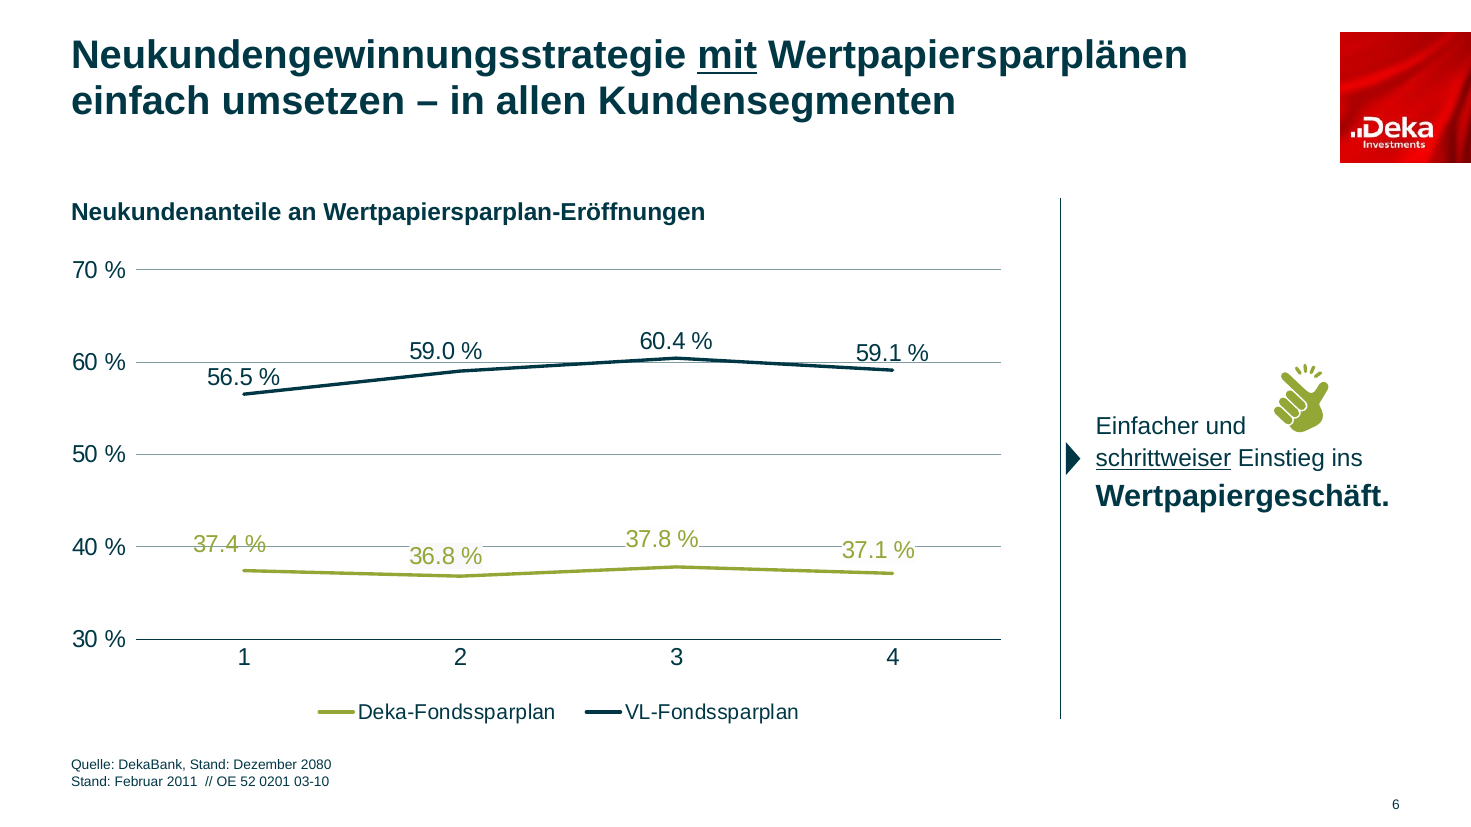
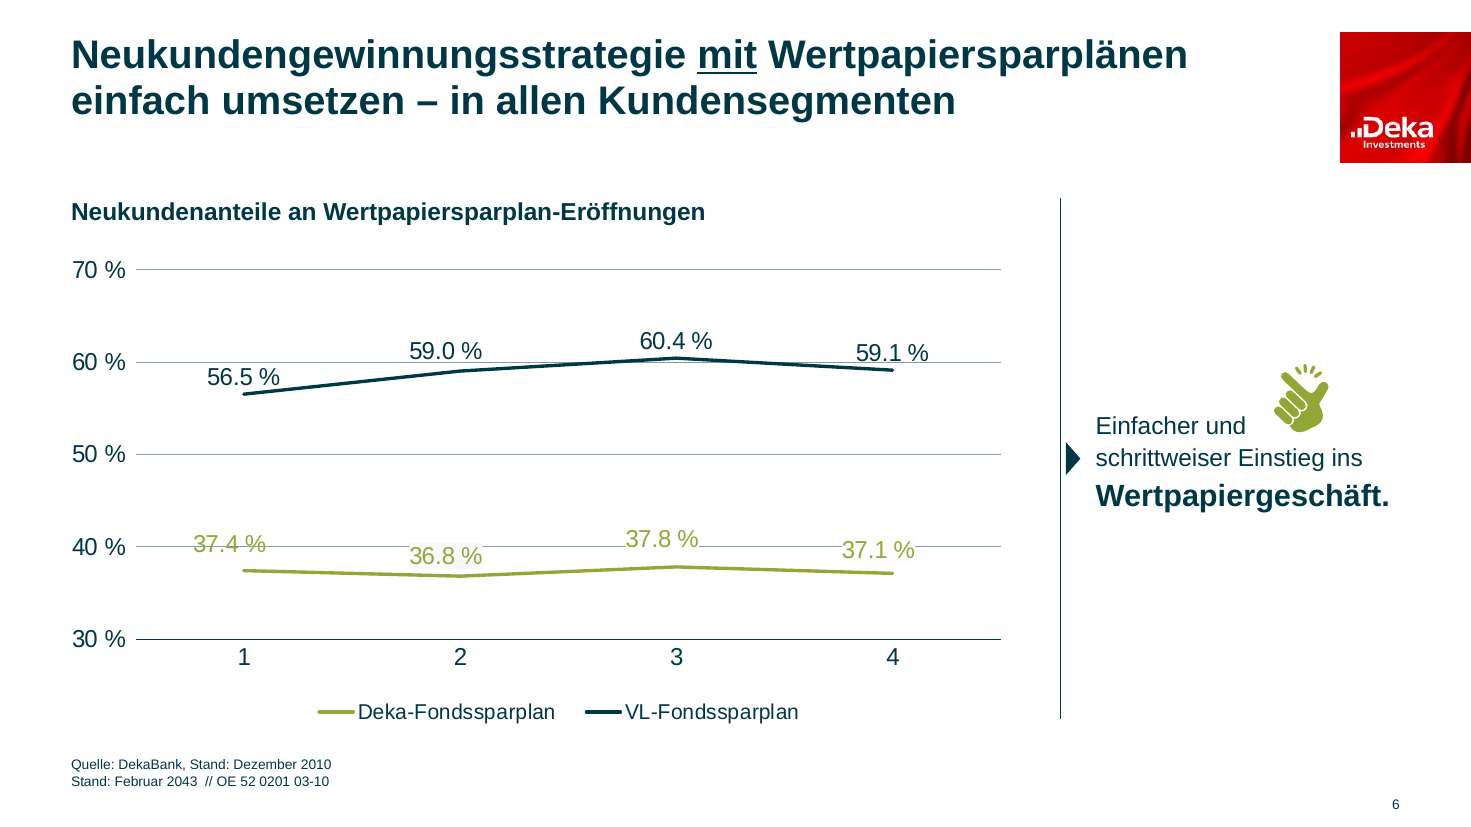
schrittweiser underline: present -> none (1163, 459)
2080: 2080 -> 2010 (316, 765)
2011: 2011 -> 2043 (182, 782)
